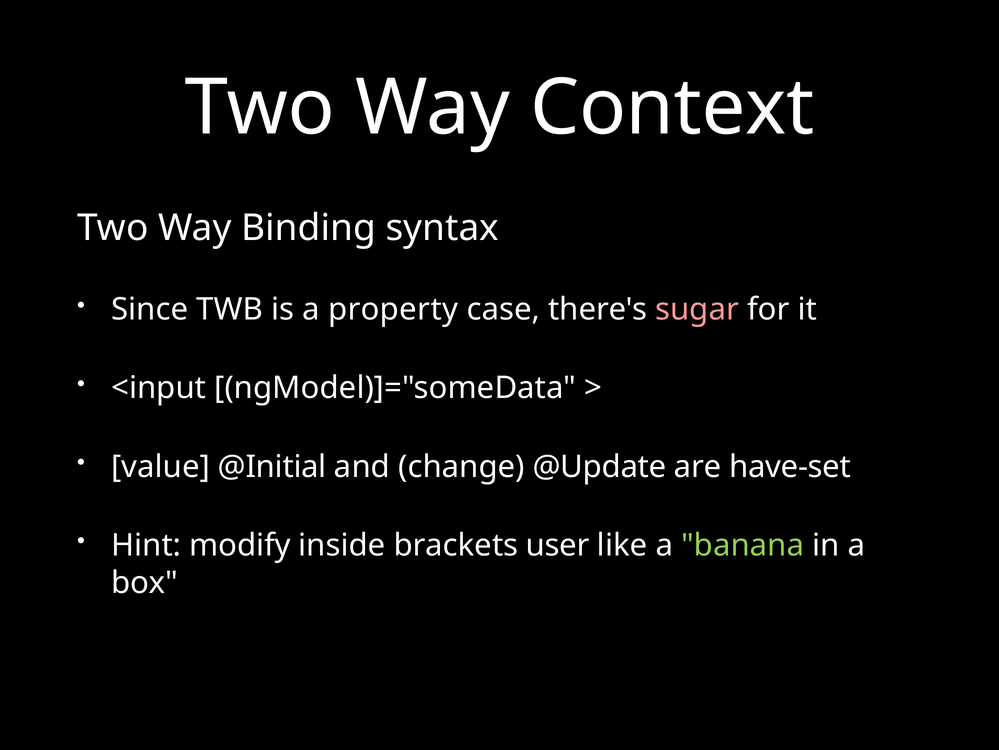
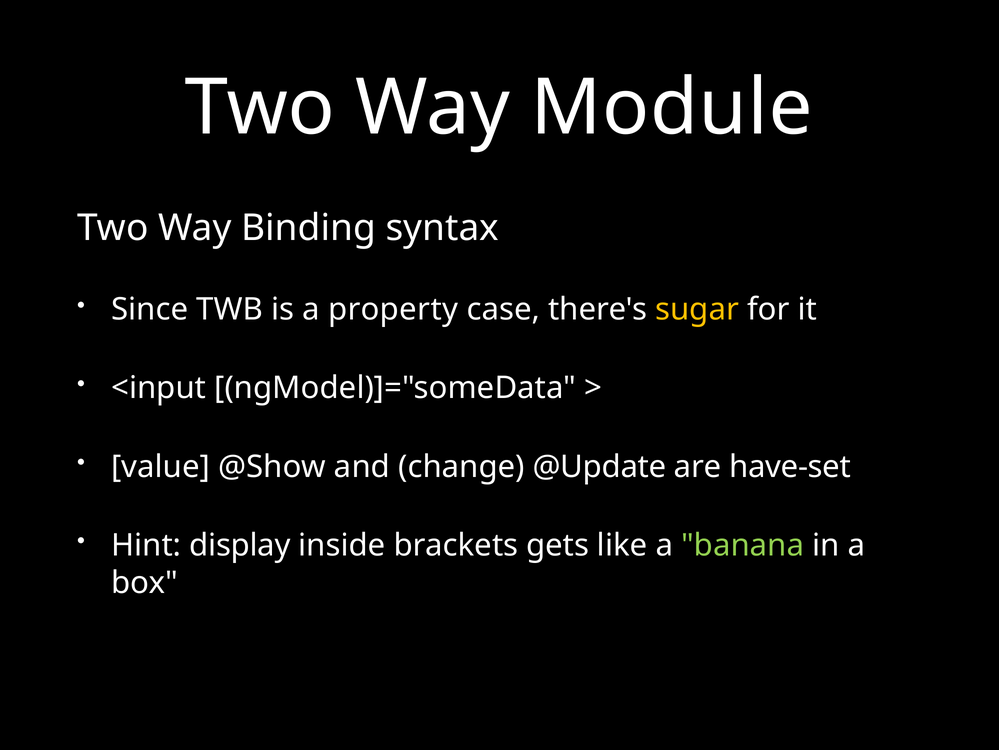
Context: Context -> Module (672, 108)
sugar colour: pink -> yellow (697, 309)
@Initial: @Initial -> @Show (272, 466)
modify: modify -> display (240, 545)
user: user -> gets (558, 545)
